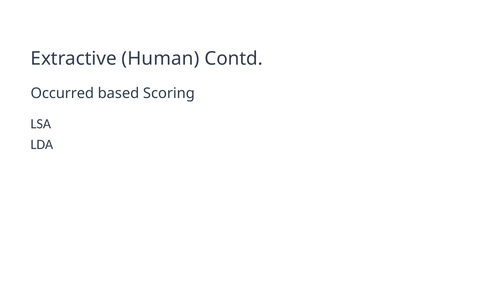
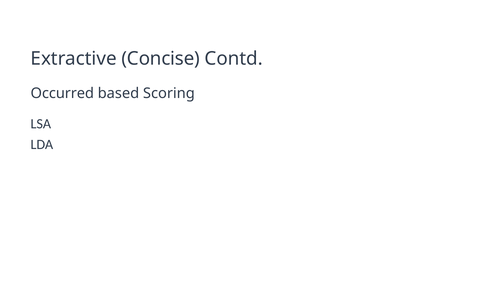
Human: Human -> Concise (161, 59)
